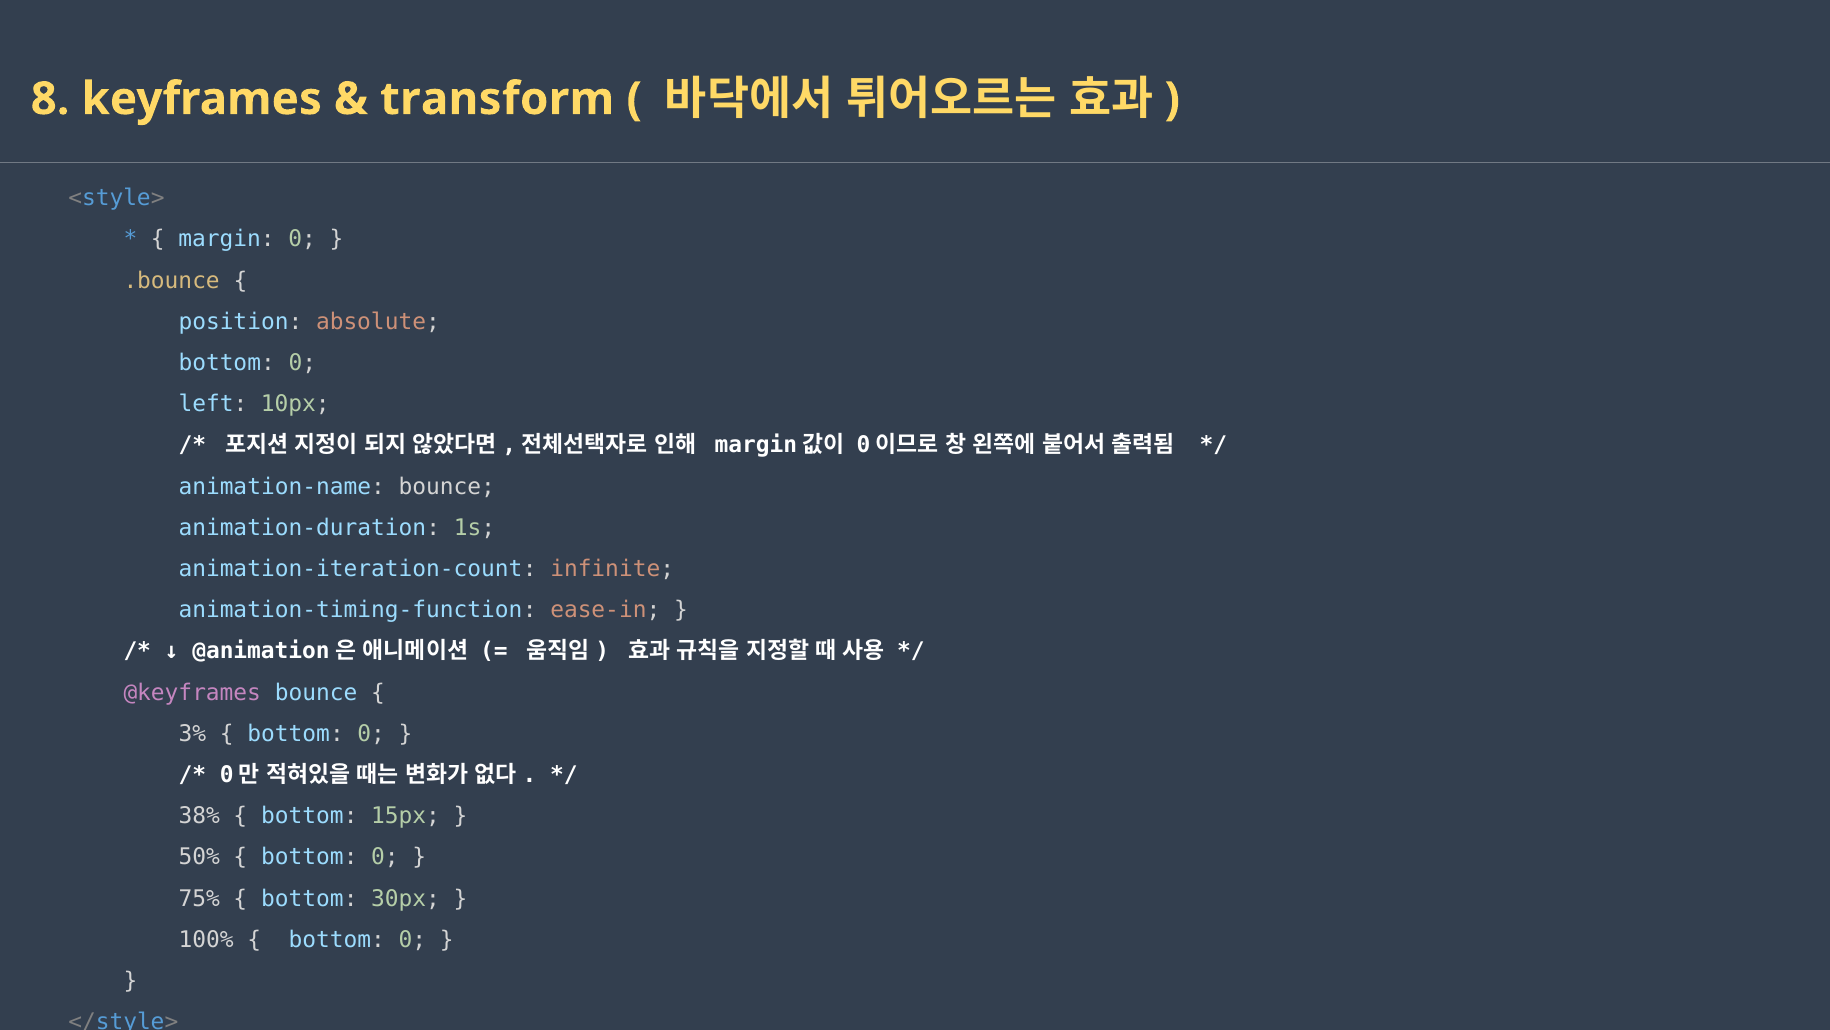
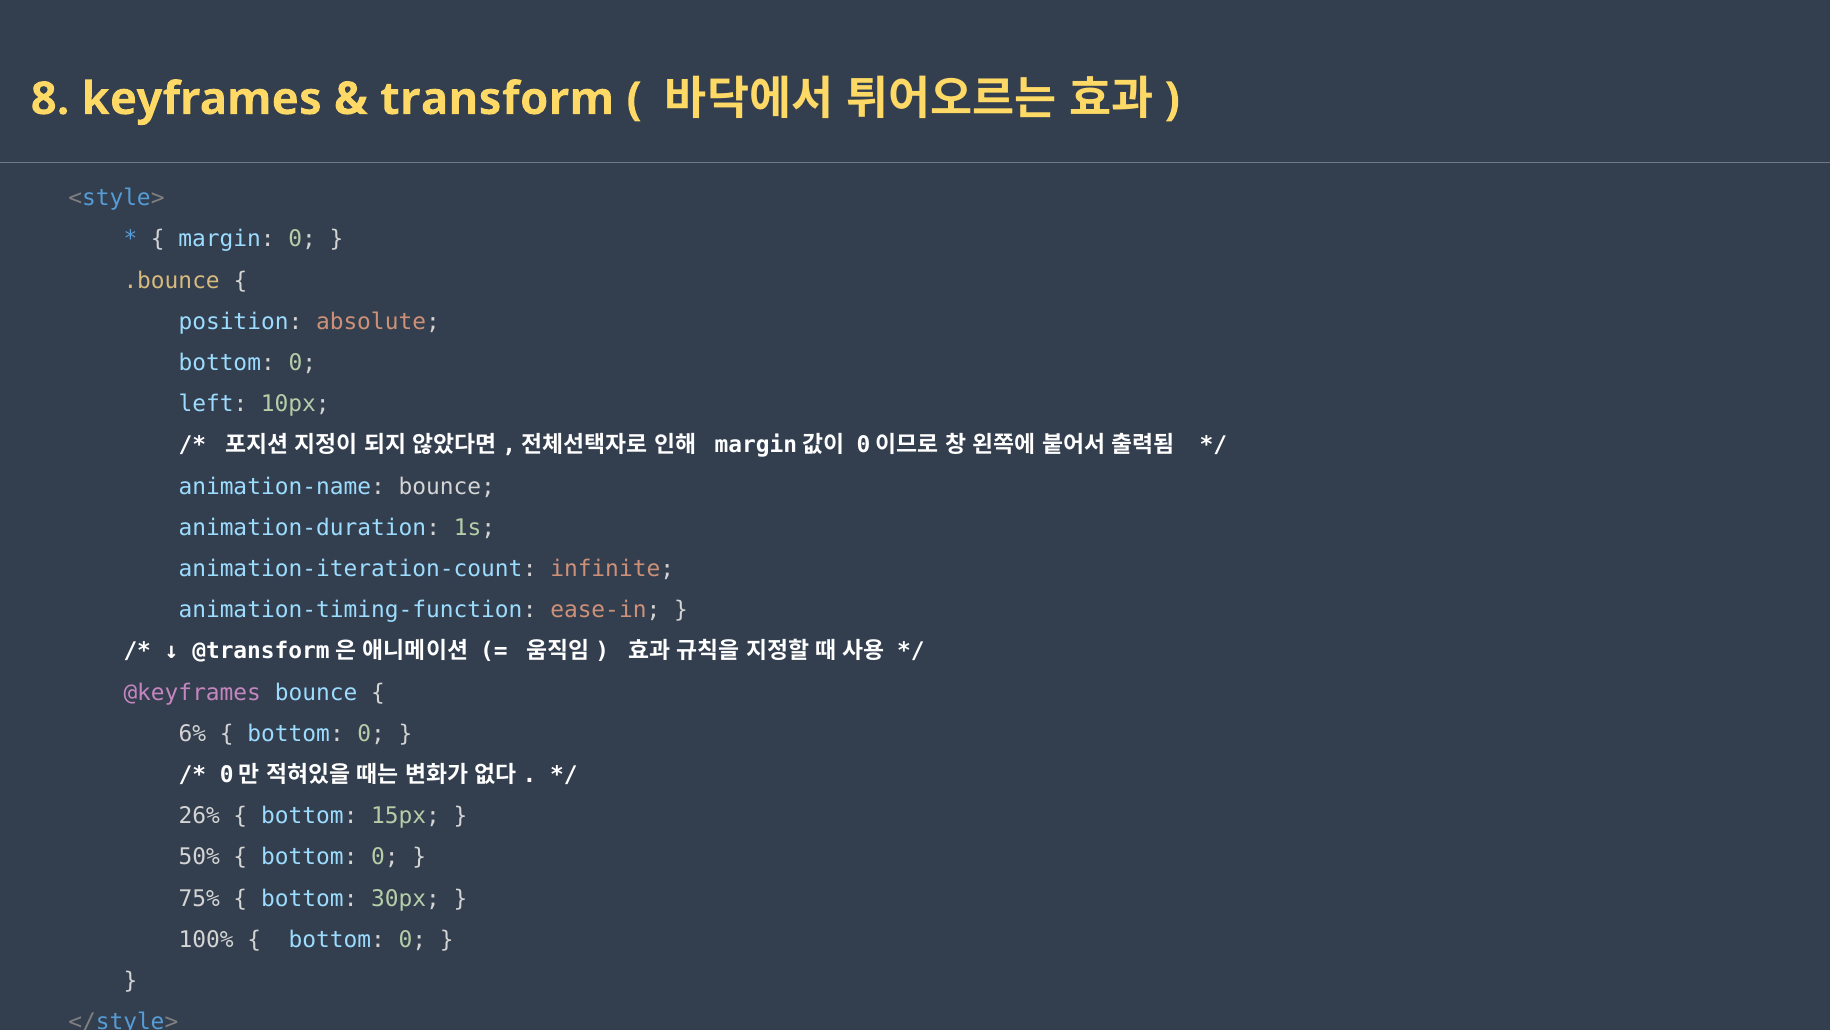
@animation: @animation -> @transform (261, 651)
3%: 3% -> 6% (192, 733)
38%: 38% -> 26% (199, 816)
